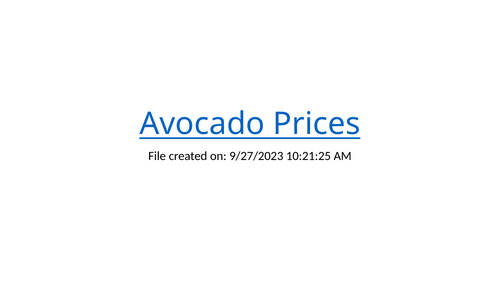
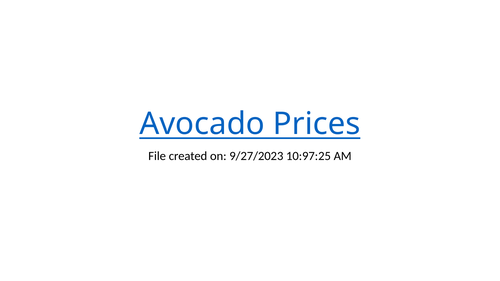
10:21:25: 10:21:25 -> 10:97:25 (308, 156)
